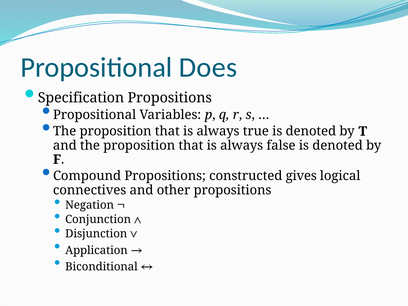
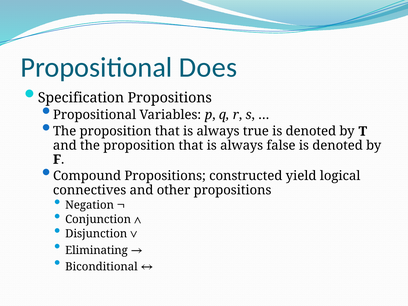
gives: gives -> yield (301, 176)
Application: Application -> Eliminating (96, 250)
